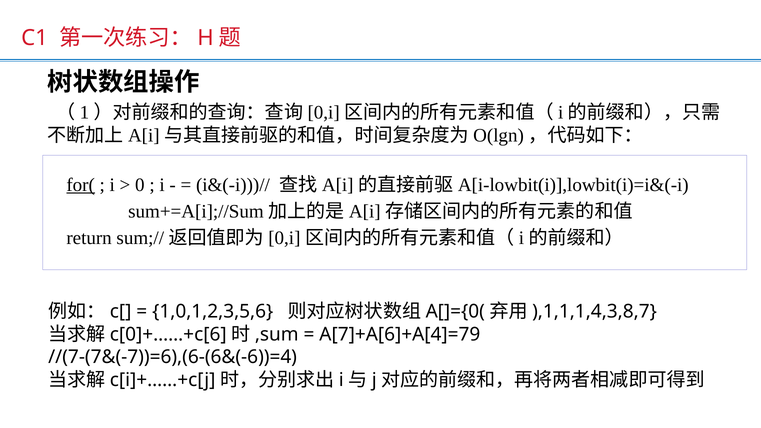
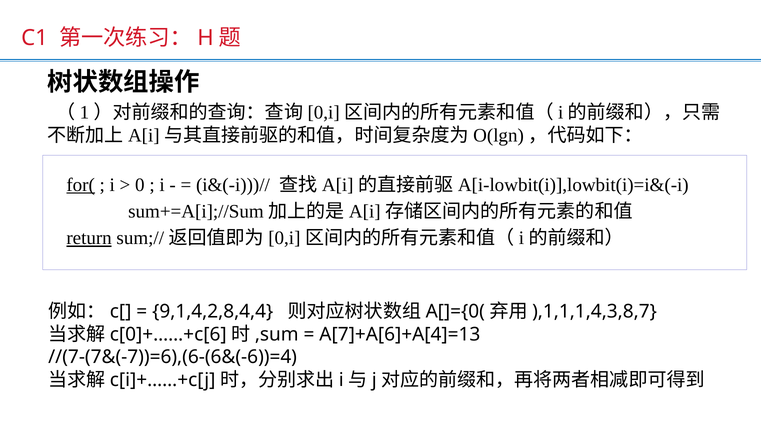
return underline: none -> present (89, 238)
1,0,1,2,3,5,6: 1,0,1,2,3,5,6 -> 9,1,4,2,8,4,4 (213, 311)
A[7]+A[6]+A[4]=79: A[7]+A[6]+A[4]=79 -> A[7]+A[6]+A[4]=13 (400, 334)
